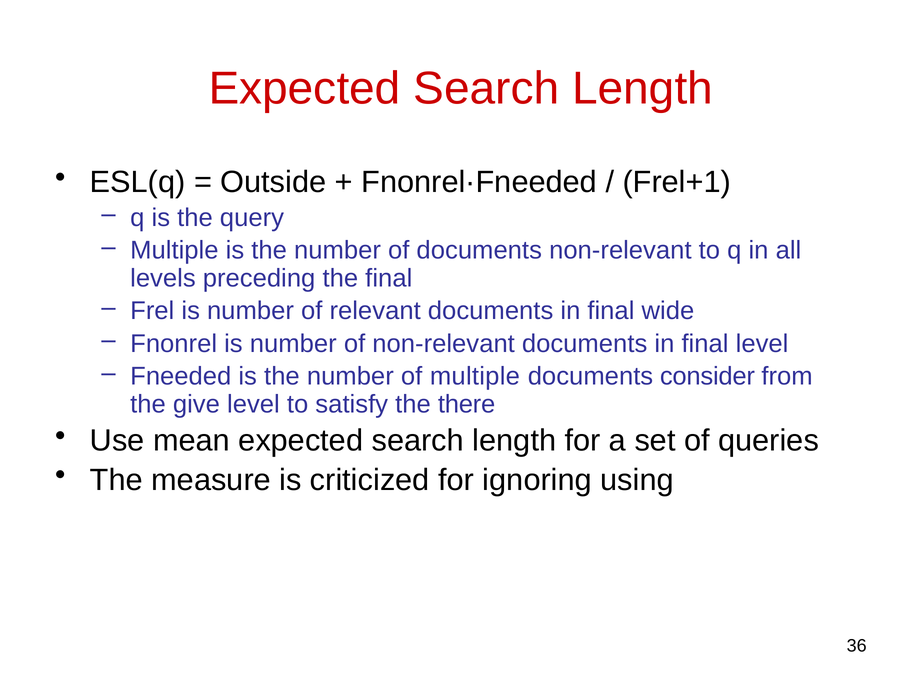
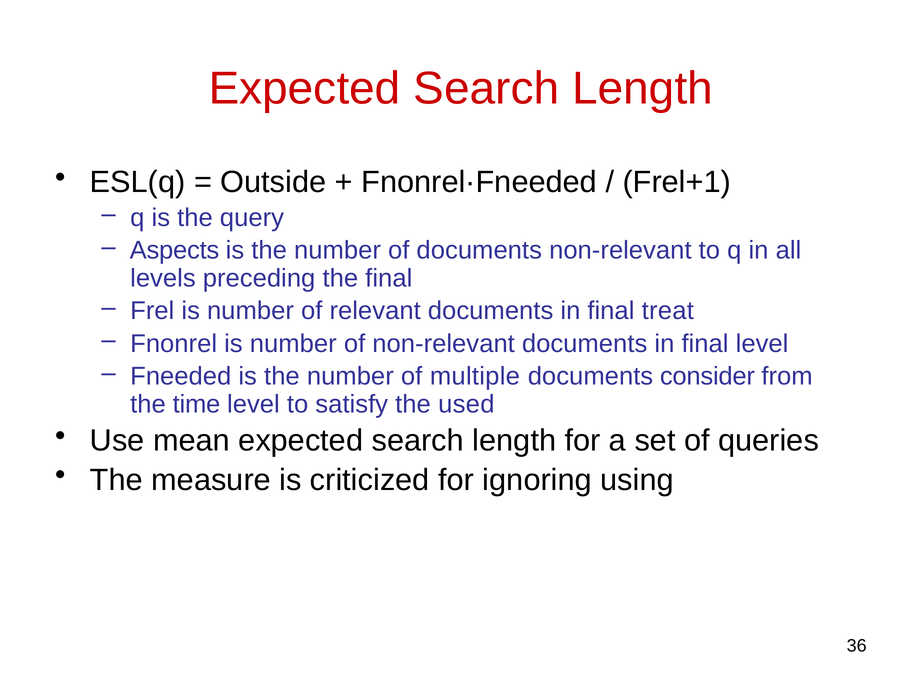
Multiple: Multiple -> Aspects (175, 251)
wide: wide -> treat (668, 311)
give: give -> time (197, 404)
there: there -> used (466, 404)
